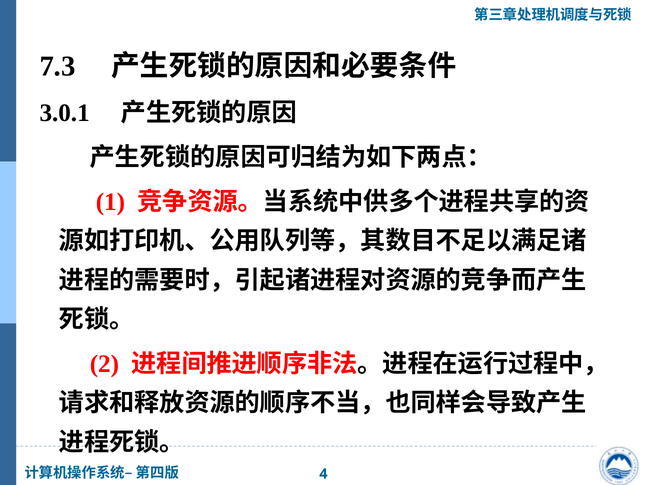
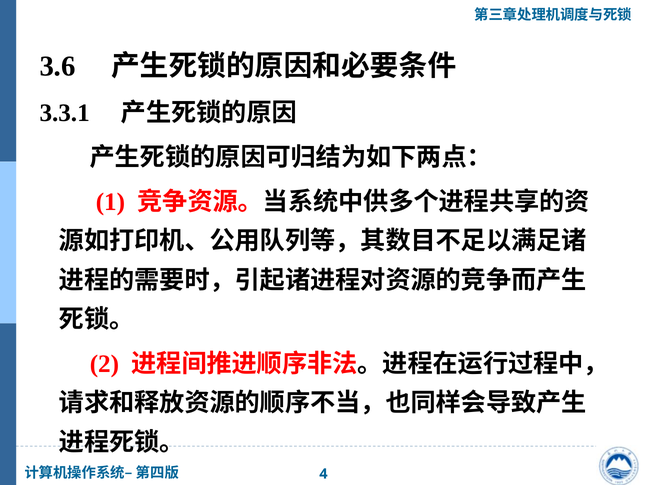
7.3: 7.3 -> 3.6 (57, 67)
3.0.1: 3.0.1 -> 3.3.1 (65, 113)
